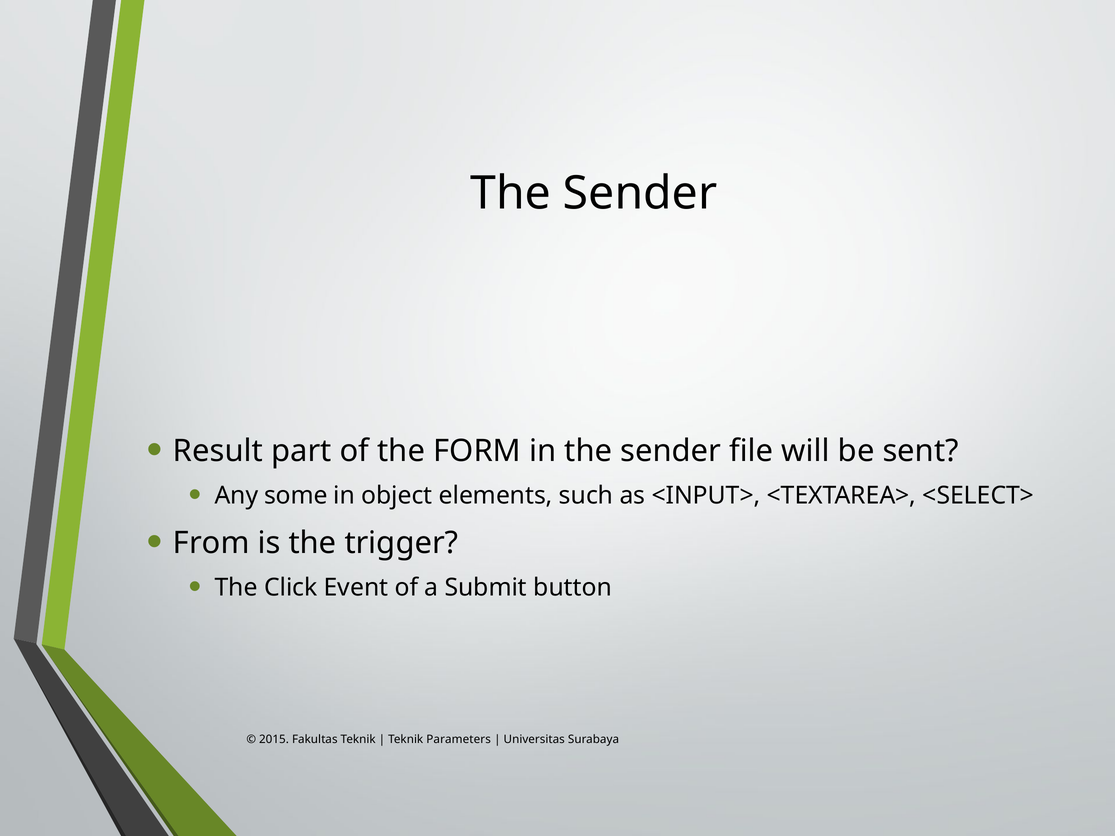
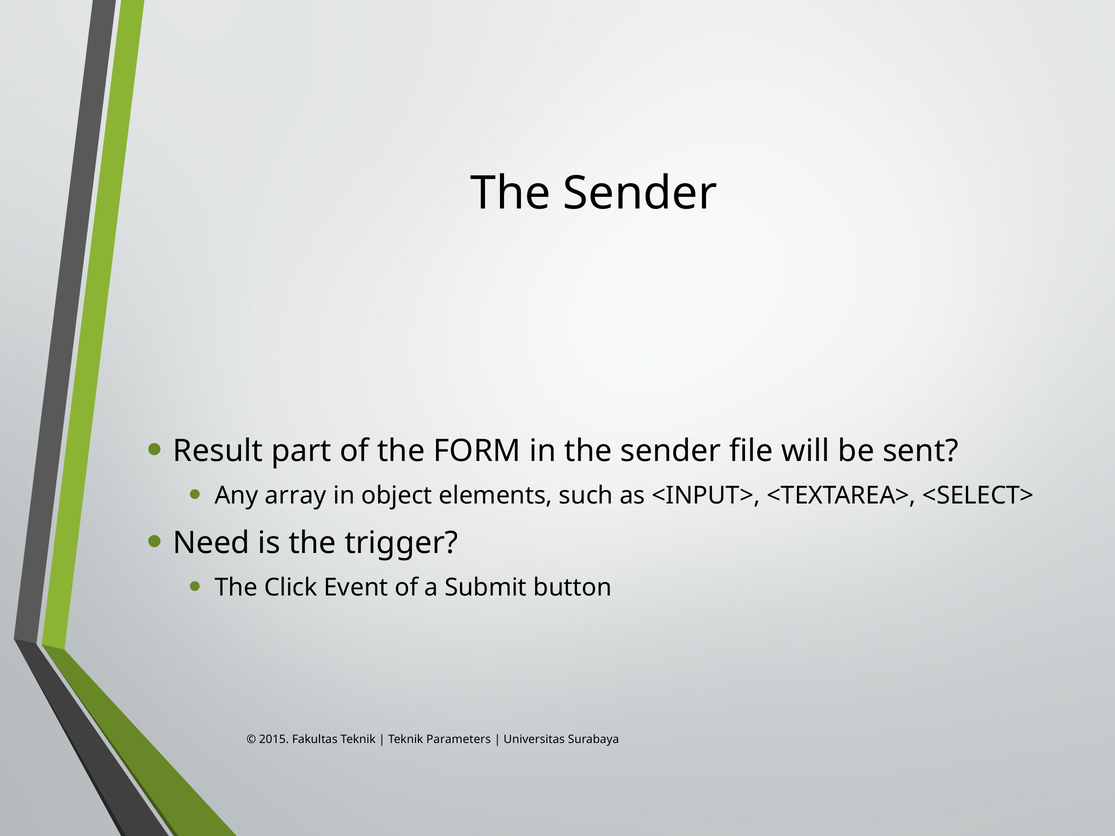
some: some -> array (296, 496)
From: From -> Need (211, 543)
